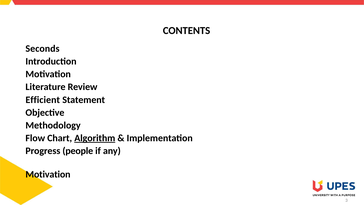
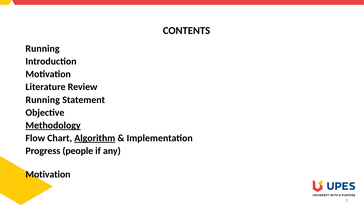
Seconds: Seconds -> Running (43, 49)
Efficient: Efficient -> Running (43, 100)
Methodology underline: none -> present (53, 125)
